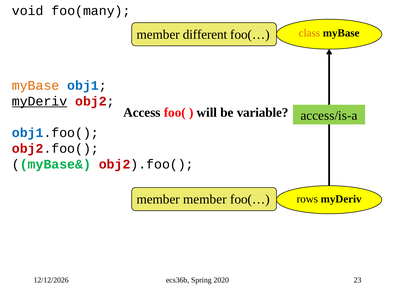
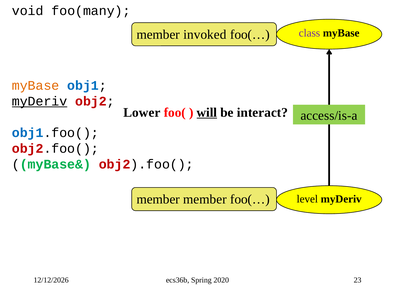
class colour: orange -> purple (309, 33)
different: different -> invoked (205, 35)
Access: Access -> Lower (142, 113)
will underline: none -> present (207, 113)
variable: variable -> interact (262, 113)
rows: rows -> level (307, 199)
